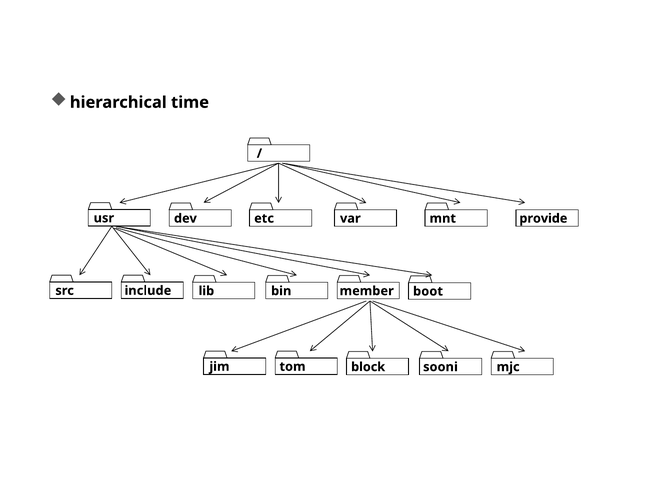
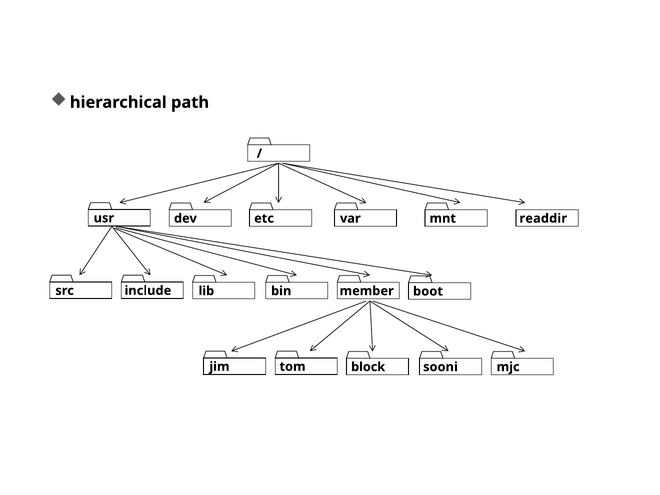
time: time -> path (190, 102)
provide: provide -> readdir (543, 218)
